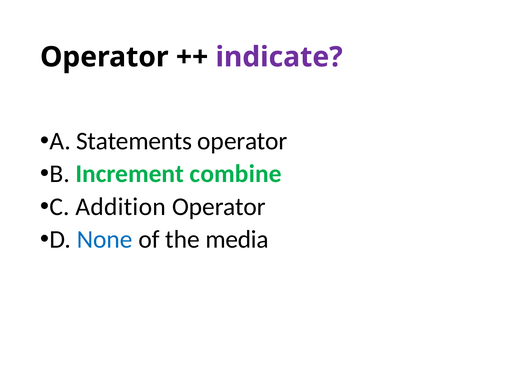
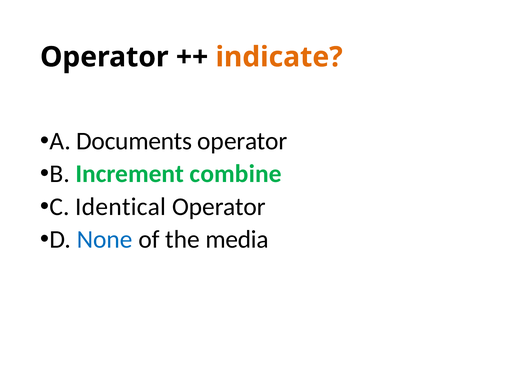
indicate colour: purple -> orange (279, 57)
Statements: Statements -> Documents (134, 141)
Addition: Addition -> Identical (121, 206)
